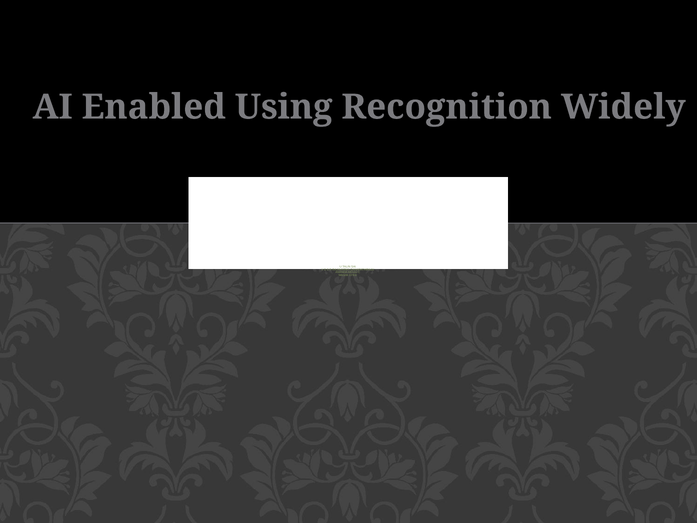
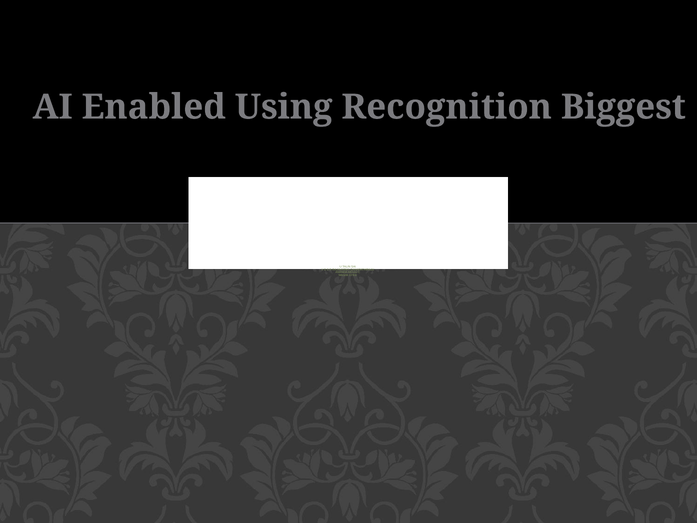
Widely: Widely -> Biggest (623, 107)
